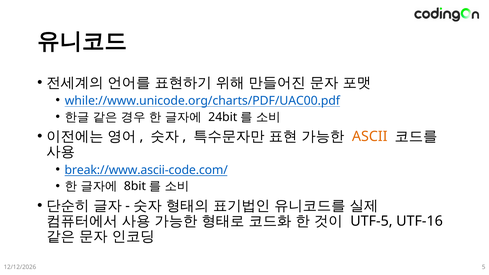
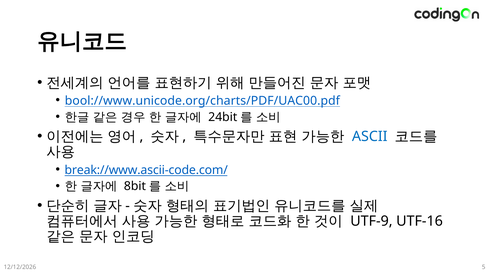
while://www.unicode.org/charts/PDF/UAC00.pdf: while://www.unicode.org/charts/PDF/UAC00.pdf -> bool://www.unicode.org/charts/PDF/UAC00.pdf (202, 101)
ASCII colour: orange -> blue (370, 136)
UTF-5: UTF-5 -> UTF-9 (371, 221)
